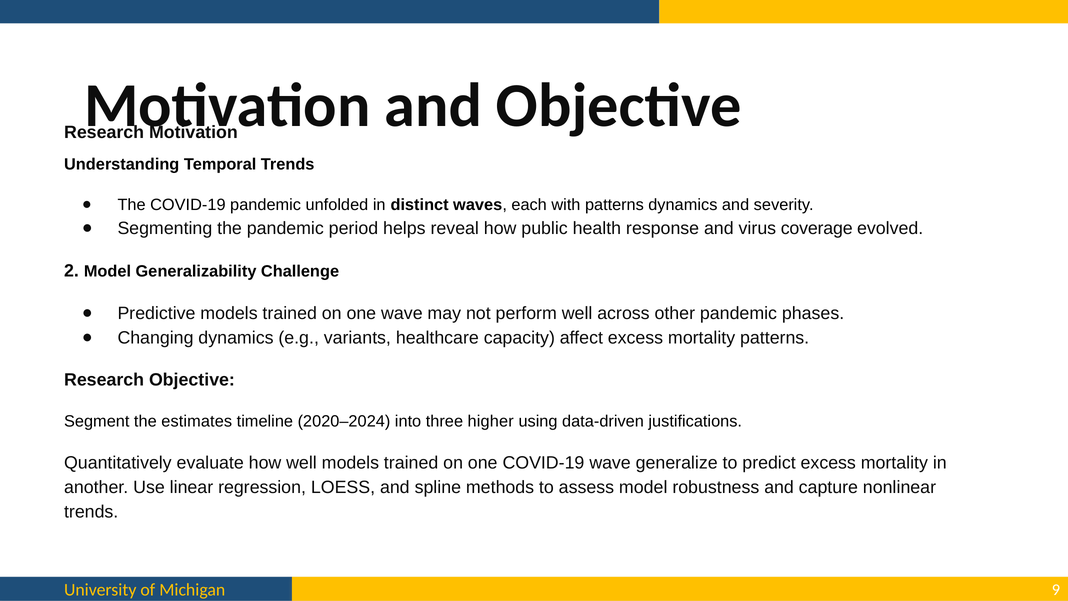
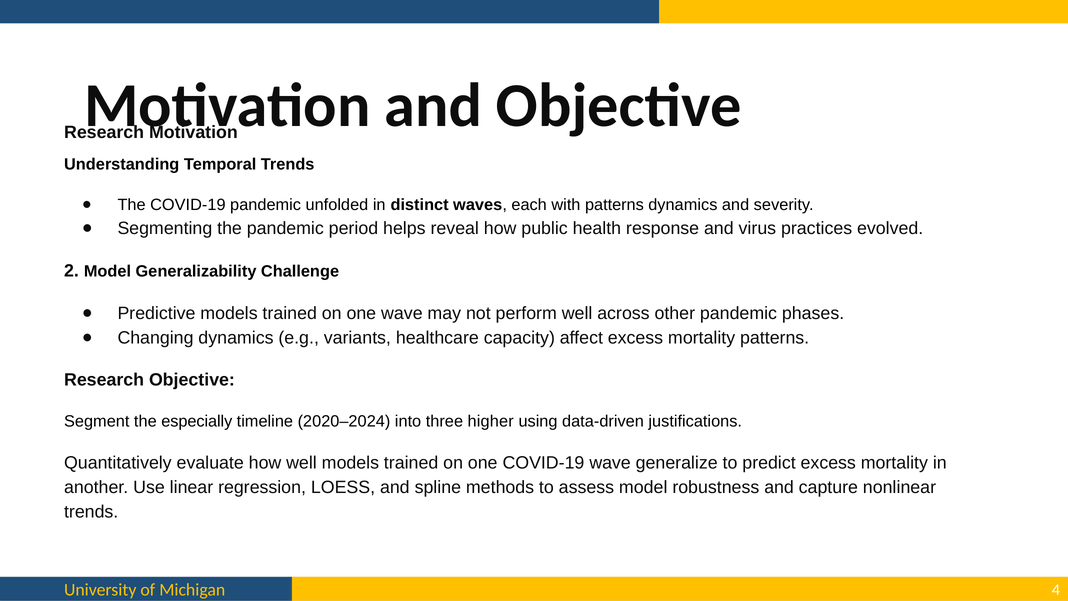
coverage: coverage -> practices (817, 228)
estimates: estimates -> especially (197, 421)
9: 9 -> 4 (1056, 590)
